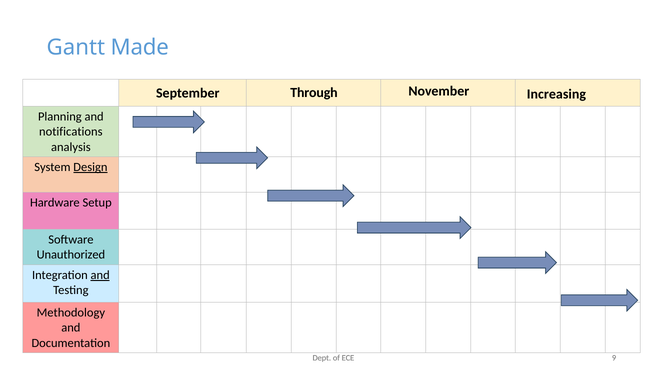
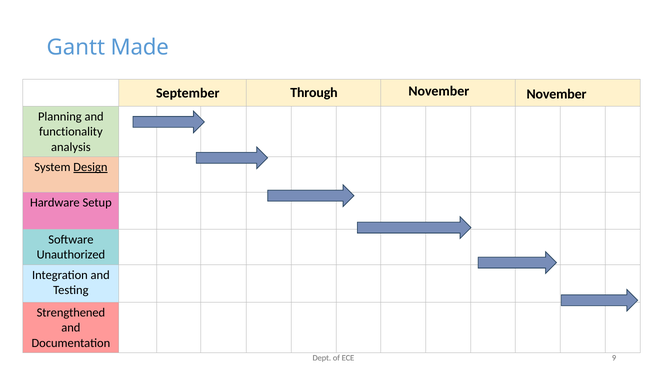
November Increasing: Increasing -> November (557, 94)
notifications: notifications -> functionality (71, 132)
and underline: present -> none (100, 275)
Methodology: Methodology -> Strengthened (71, 313)
